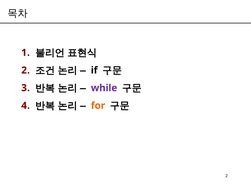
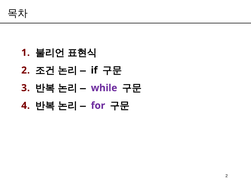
for colour: orange -> purple (98, 105)
